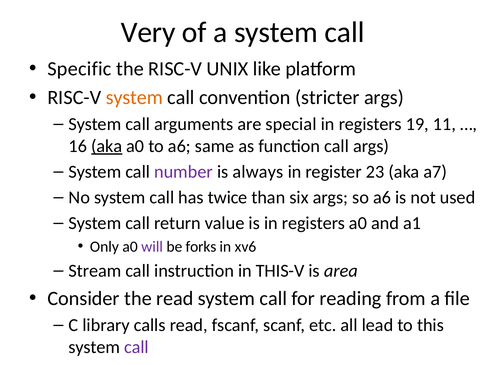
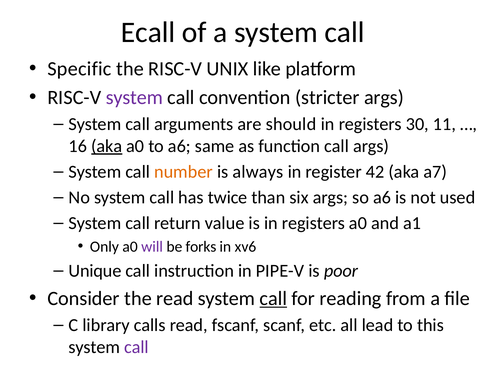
Very: Very -> Ecall (148, 32)
system colour: orange -> purple (134, 97)
special: special -> should (291, 124)
19: 19 -> 30 (417, 124)
number colour: purple -> orange (183, 172)
23: 23 -> 42 (375, 172)
Stream: Stream -> Unique (95, 270)
THIS-V: THIS-V -> PIPE-V (280, 270)
area: area -> poor (341, 270)
call underline: none -> present (273, 298)
